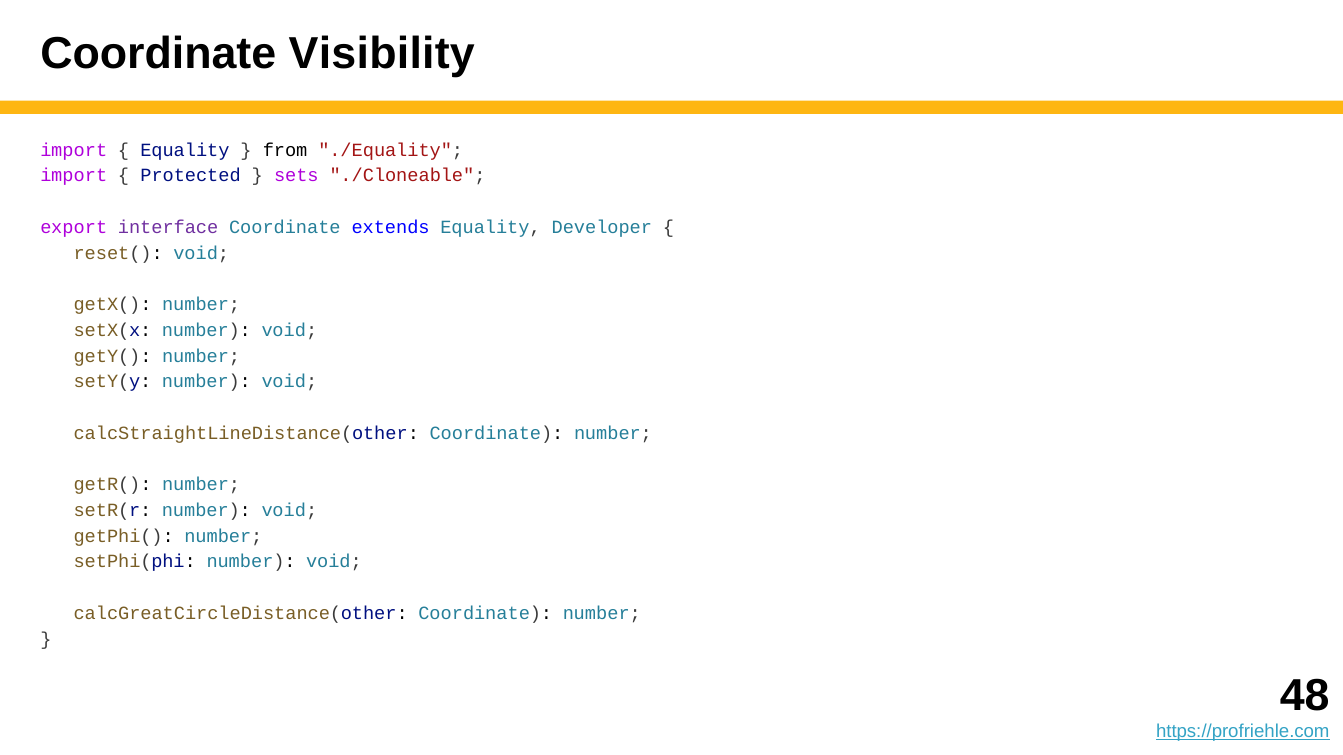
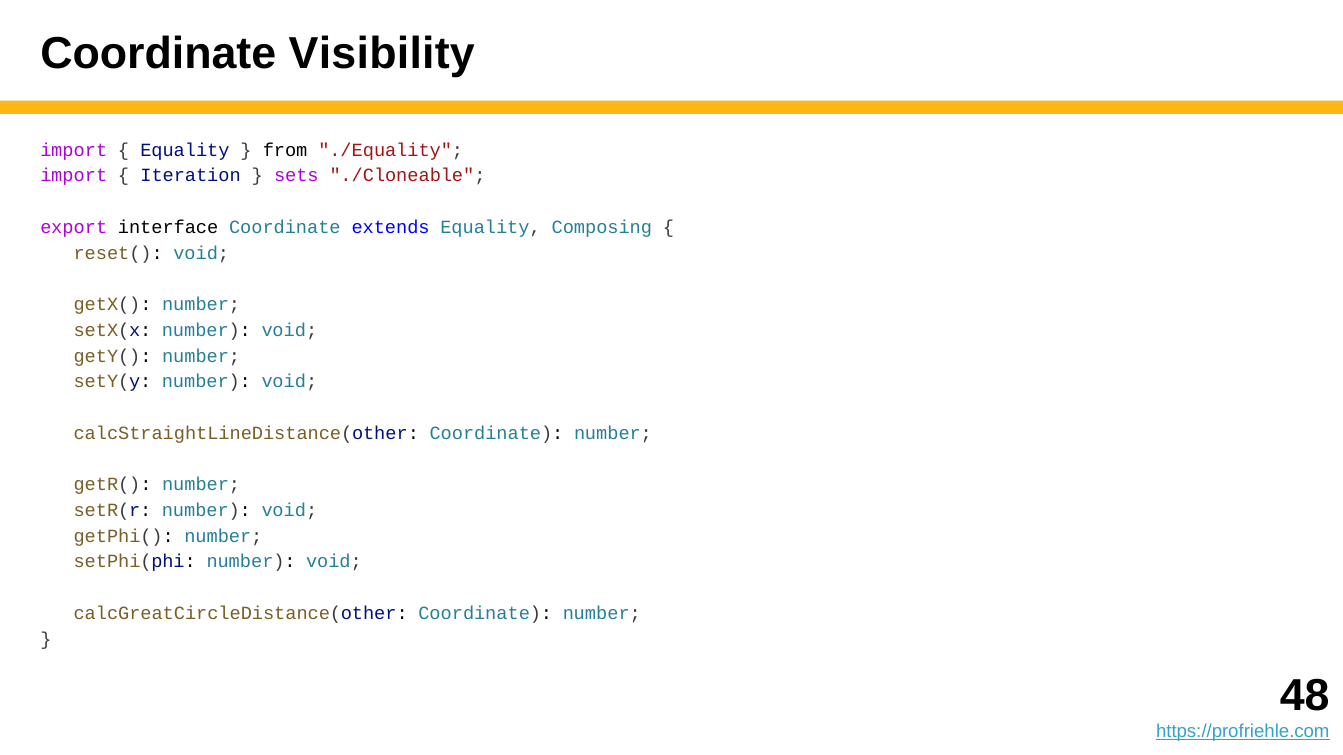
Protected: Protected -> Iteration (191, 176)
interface colour: purple -> black (168, 227)
Developer: Developer -> Composing (602, 227)
